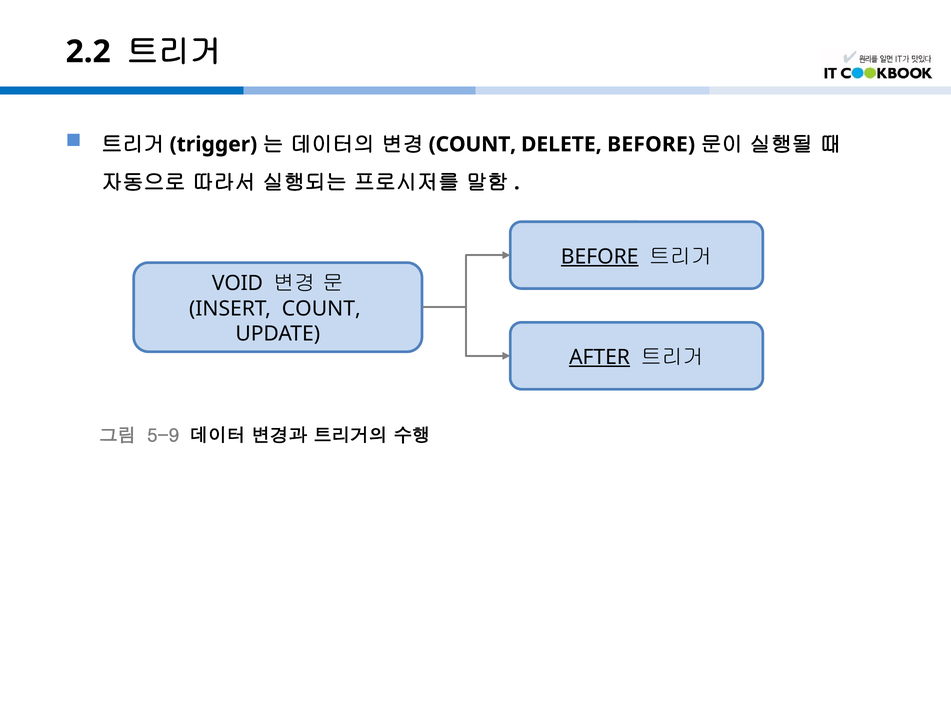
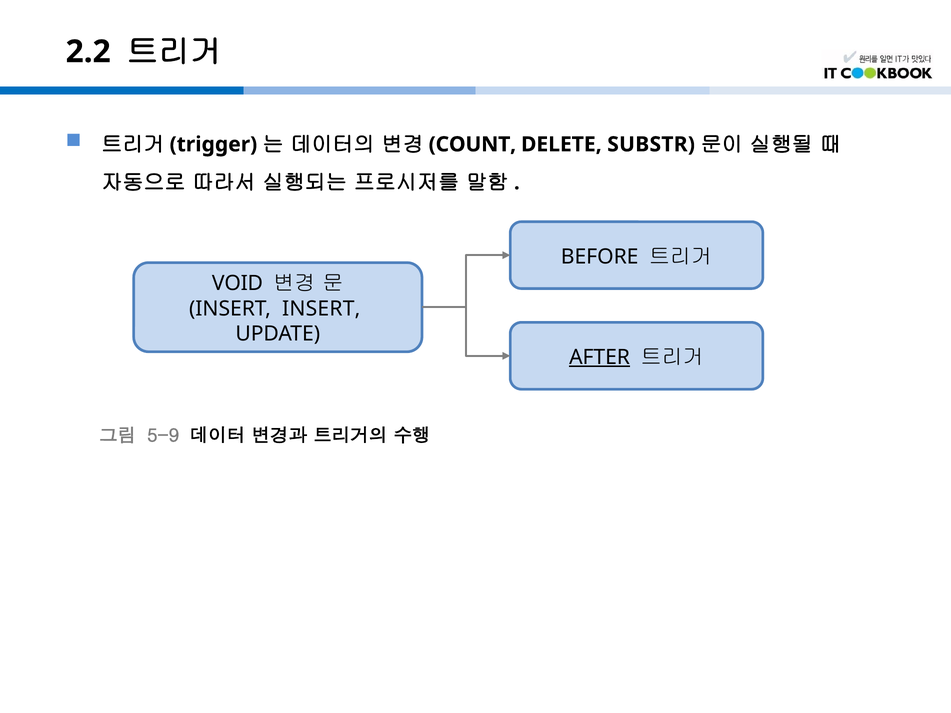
DELETE BEFORE: BEFORE -> SUBSTR (651, 144)
BEFORE underline: present -> none (600, 257)
INSERT COUNT: COUNT -> INSERT (321, 309)
